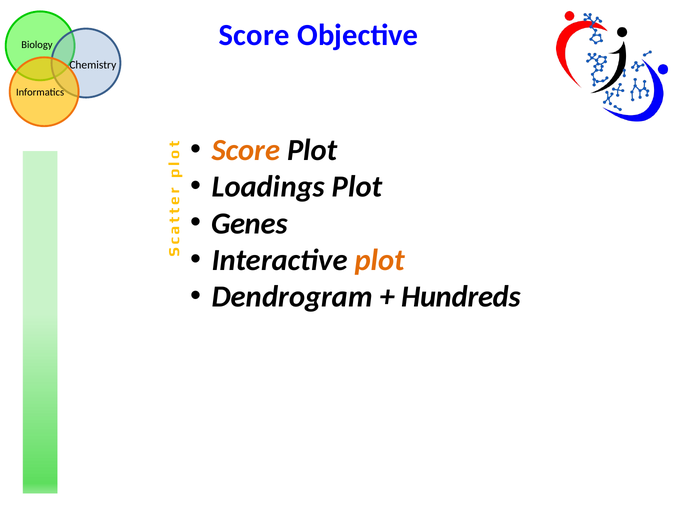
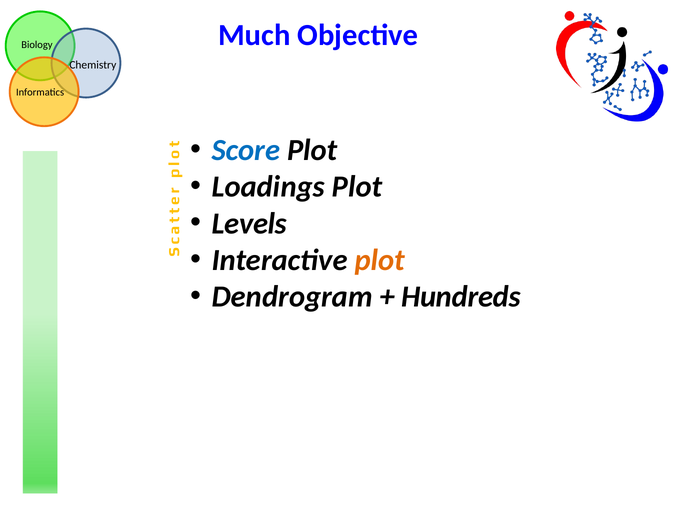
Score: Score -> Much (254, 35)
Score colour: orange -> blue (246, 150)
Genes: Genes -> Levels (249, 223)
